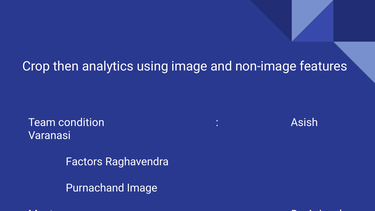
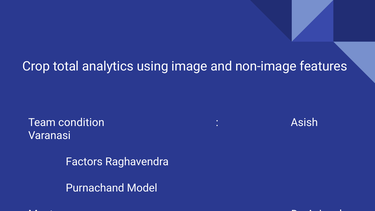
then: then -> total (66, 66)
Purnachand Image: Image -> Model (142, 188)
